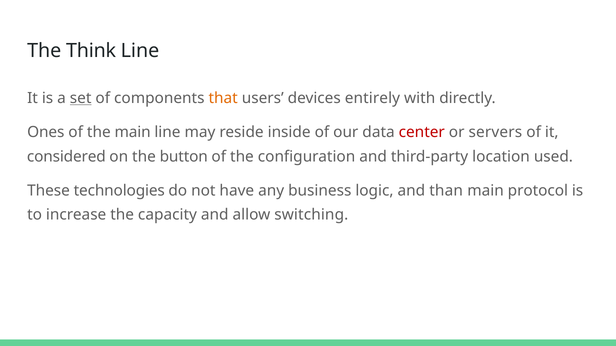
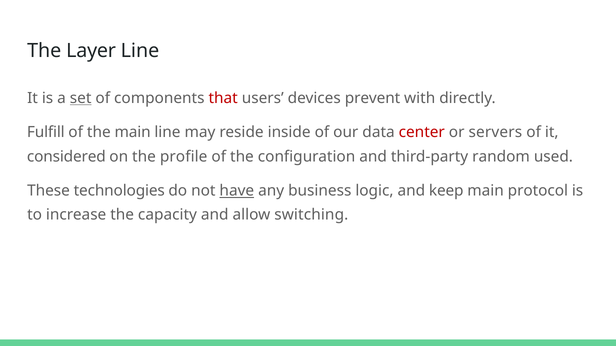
Think: Think -> Layer (91, 51)
that colour: orange -> red (223, 98)
entirely: entirely -> prevent (373, 98)
Ones: Ones -> Fulfill (46, 133)
button: button -> profile (184, 157)
location: location -> random (501, 157)
have underline: none -> present (237, 191)
than: than -> keep (446, 191)
